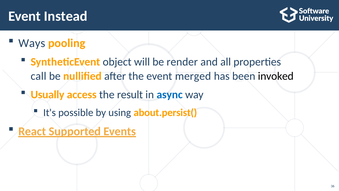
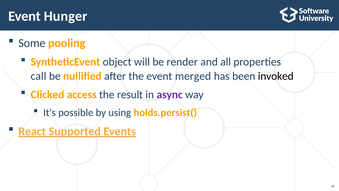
Instead: Instead -> Hunger (66, 16)
Ways: Ways -> Some (32, 43)
Usually: Usually -> Clicked (47, 95)
async colour: blue -> purple (170, 95)
about.persist(: about.persist( -> holds.persist( (165, 113)
